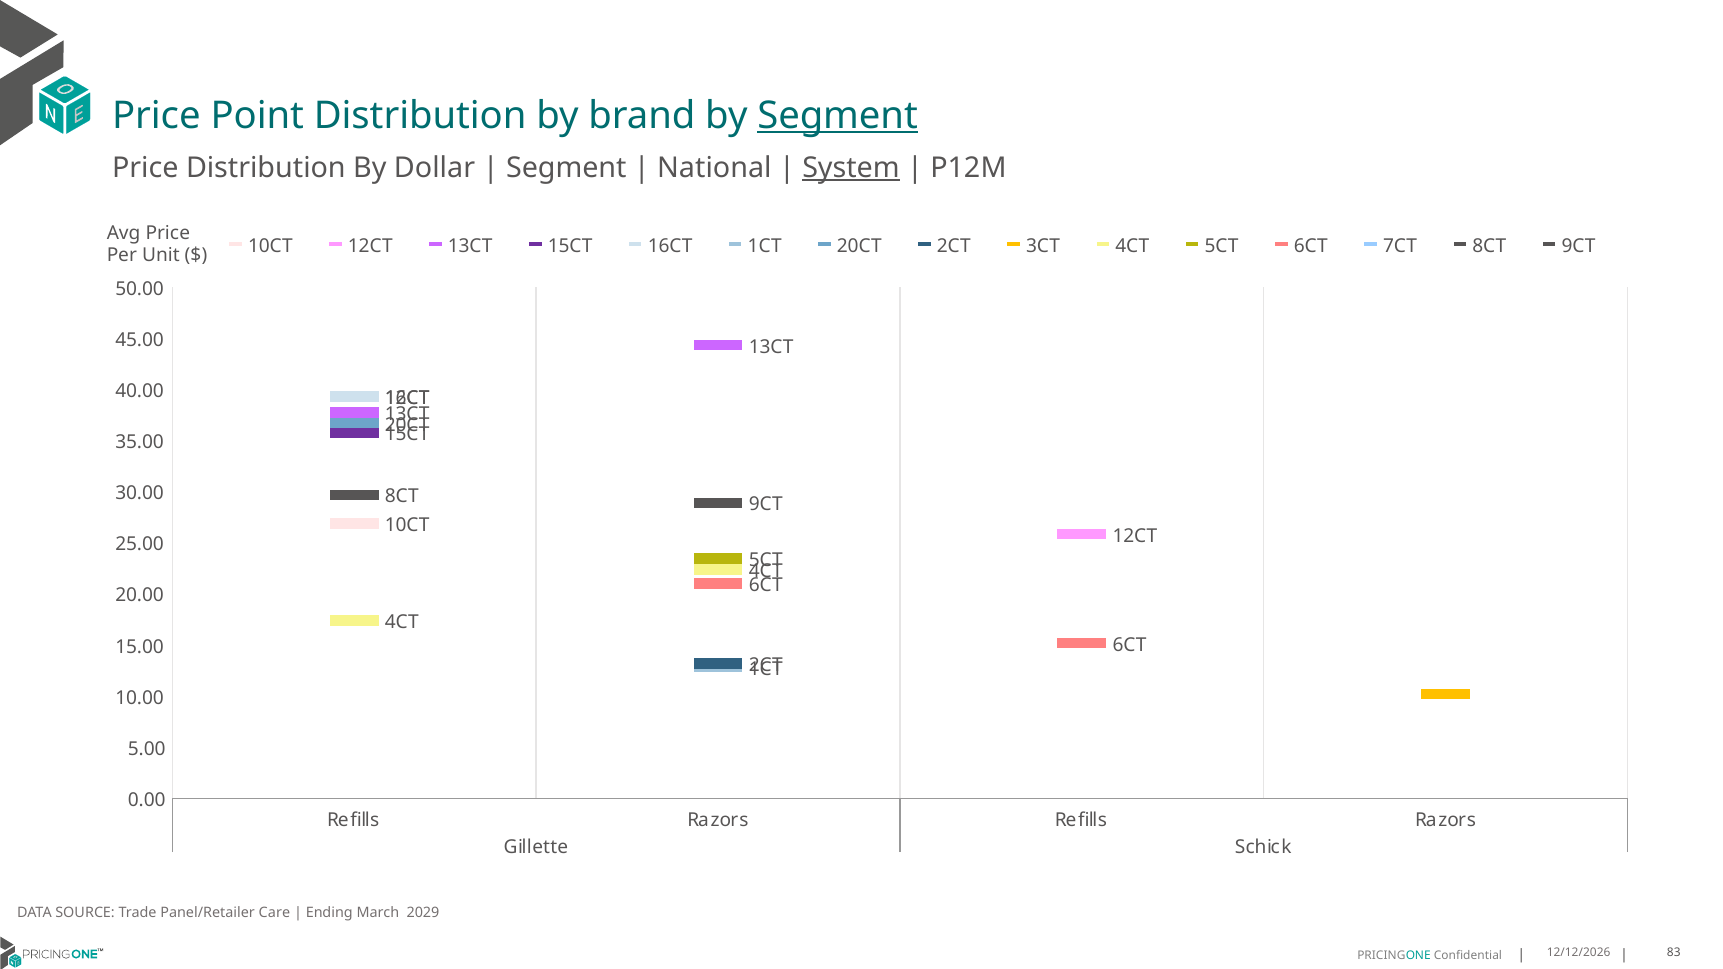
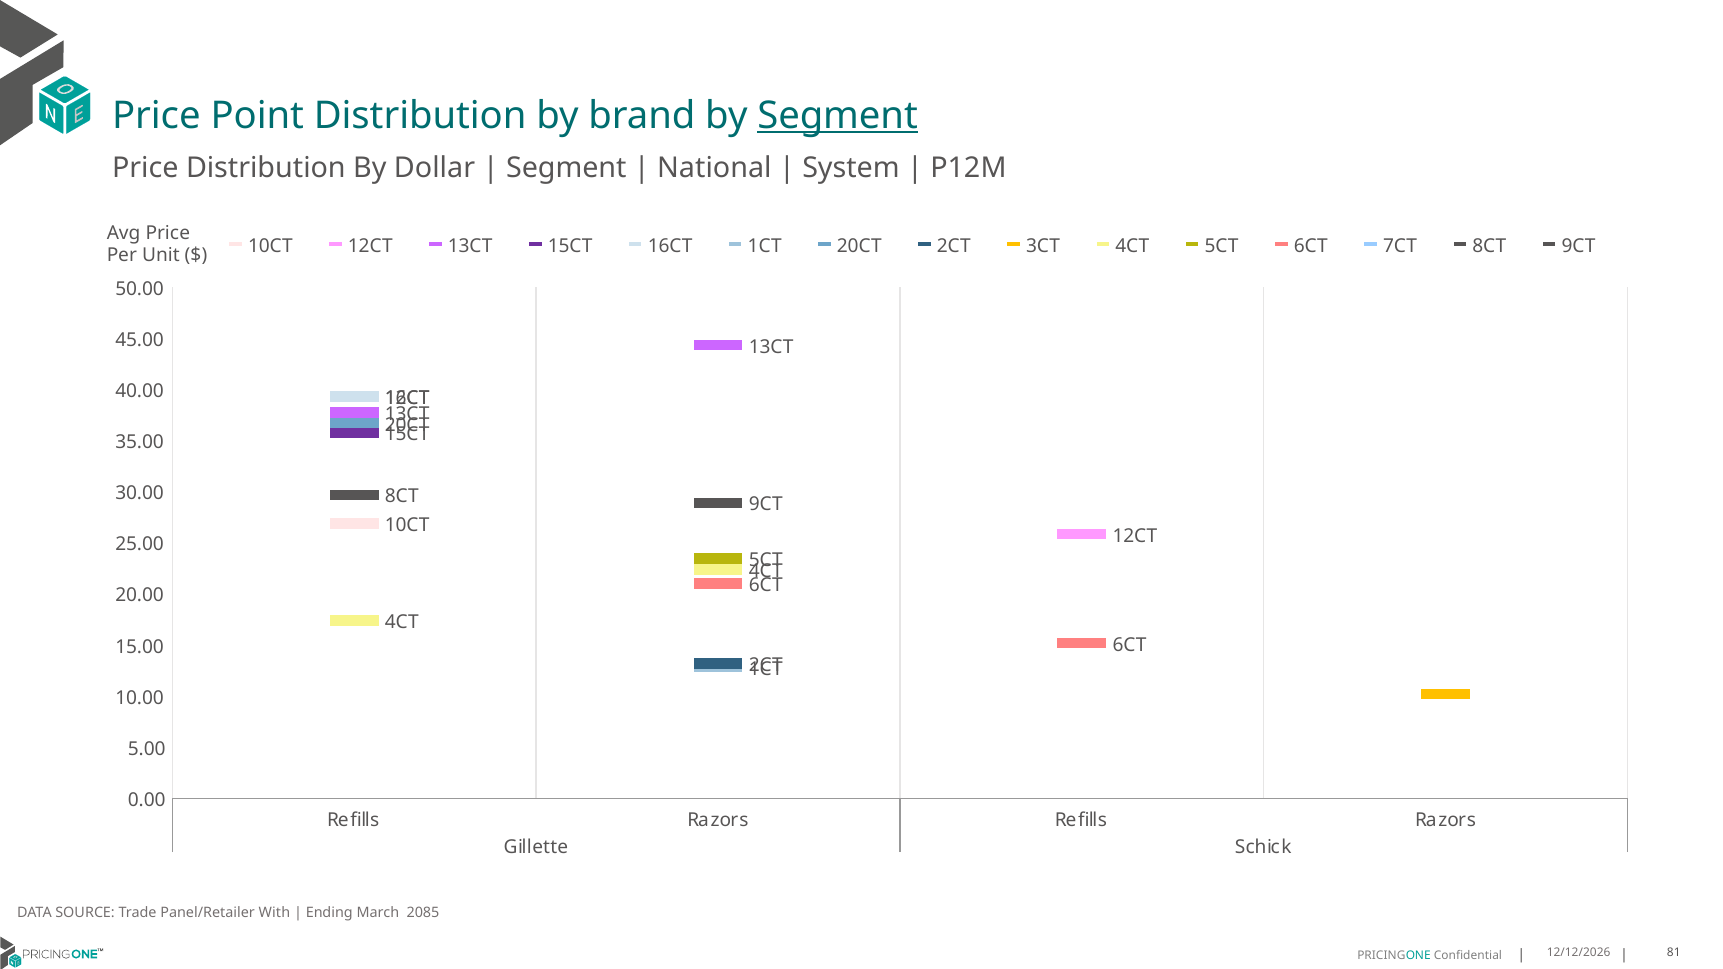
System underline: present -> none (851, 168)
Care: Care -> With (274, 913)
2029: 2029 -> 2085 (423, 913)
83: 83 -> 81 (1674, 953)
